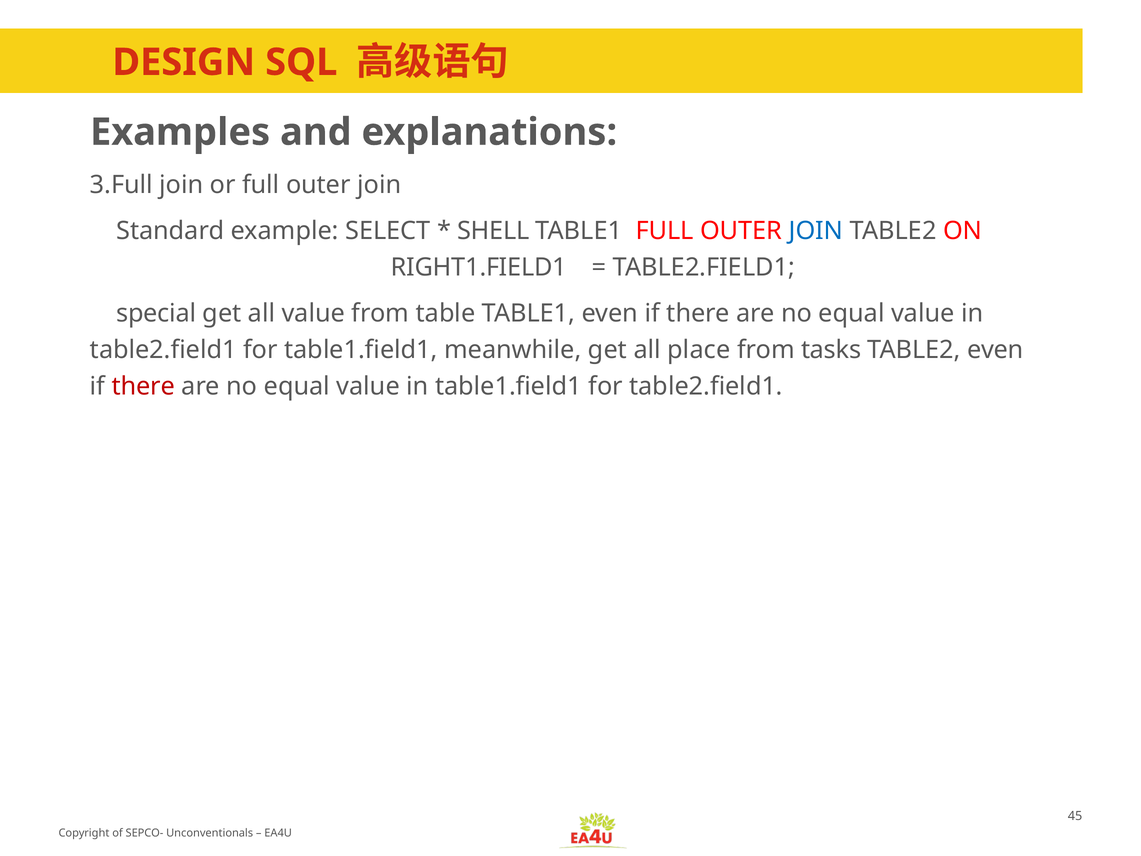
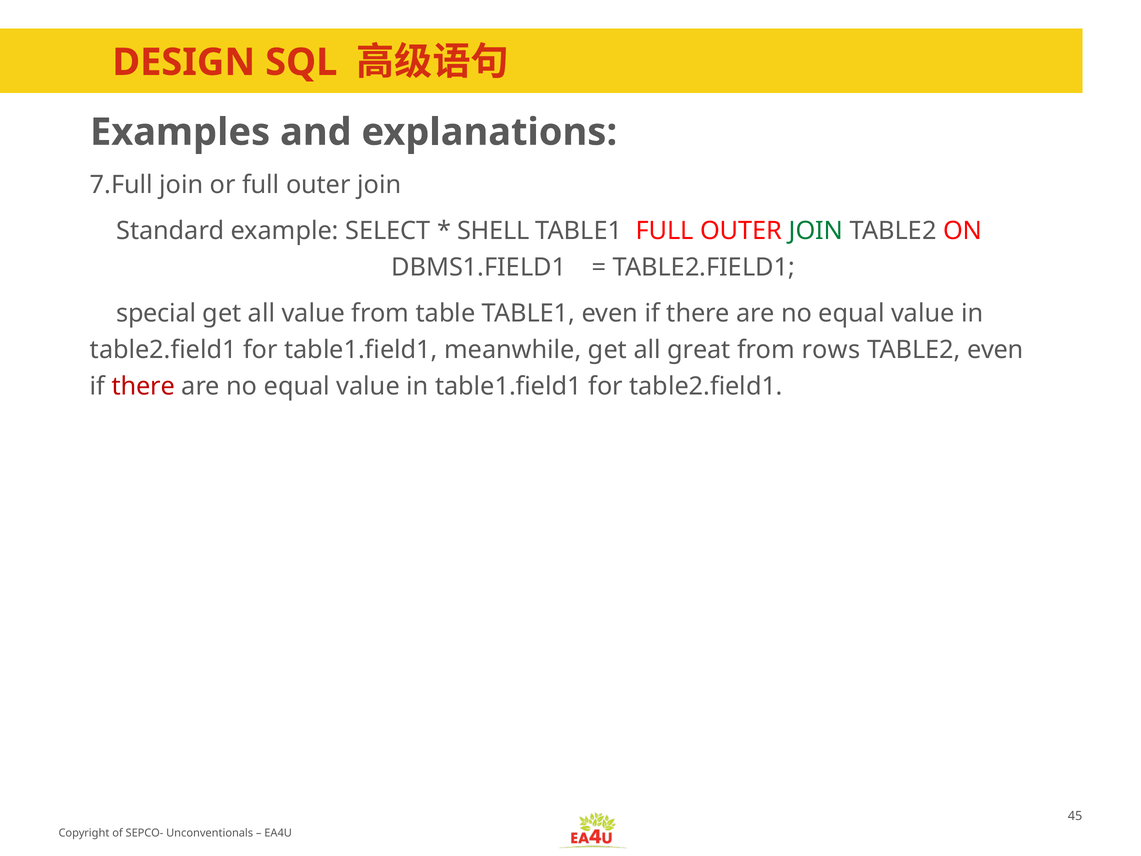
3.Full: 3.Full -> 7.Full (121, 185)
JOIN colour: blue -> green (816, 231)
RIGHT1.FIELD1: RIGHT1.FIELD1 -> DBMS1.FIELD1 (479, 267)
place: place -> great (699, 350)
tasks: tasks -> rows (831, 350)
